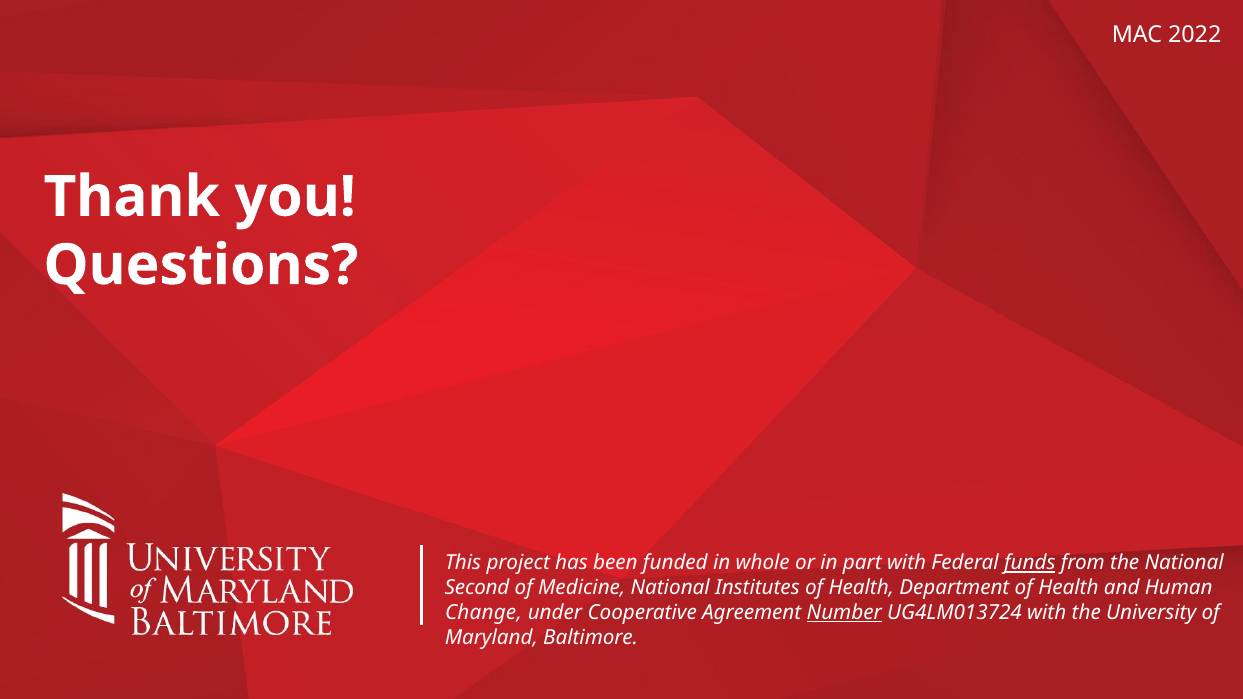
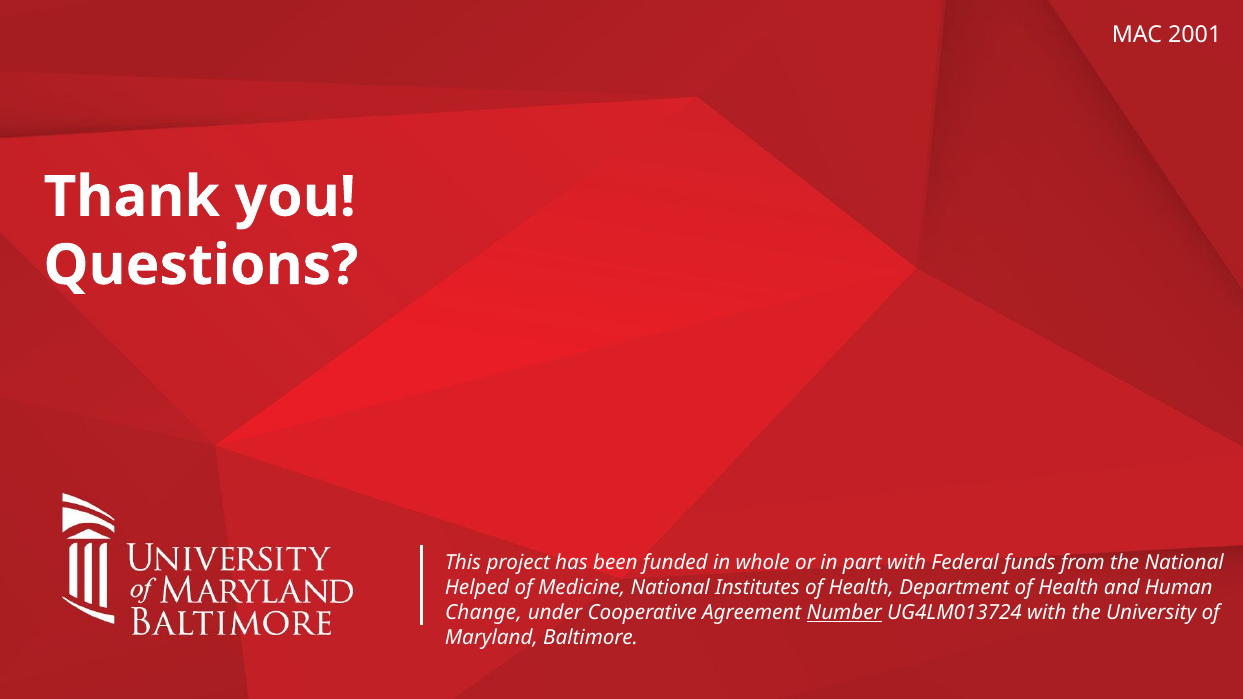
2022: 2022 -> 2001 (1195, 35)
funds underline: present -> none (1030, 563)
Second: Second -> Helped (477, 588)
